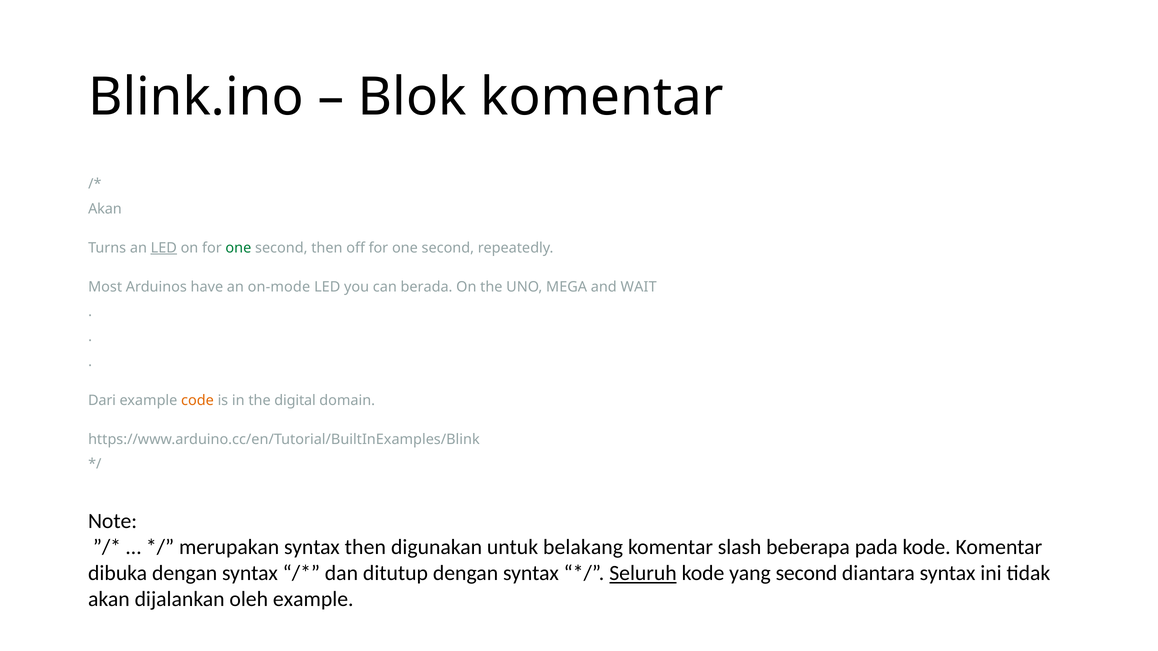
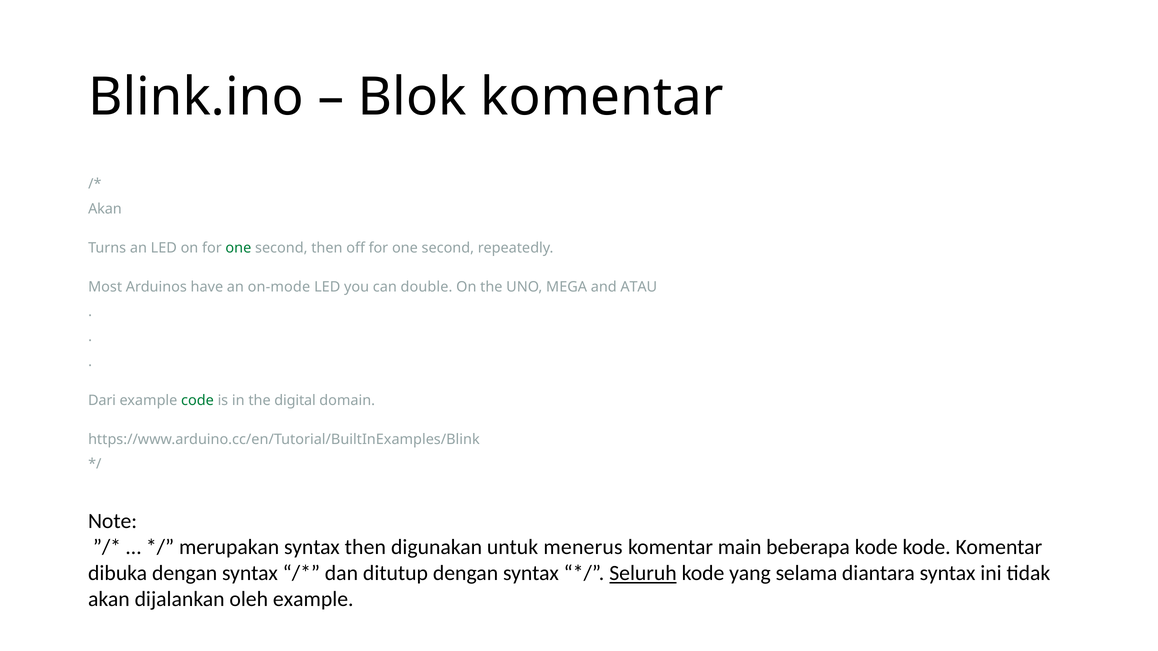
LED underline: present -> none (164, 248)
berada: berada -> double (426, 287)
WAIT: WAIT -> ATAU (639, 287)
code colour: orange -> green (197, 401)
belakang: belakang -> menerus (583, 548)
slash: slash -> main (740, 548)
beberapa pada: pada -> kode (876, 548)
yang second: second -> selama (806, 574)
